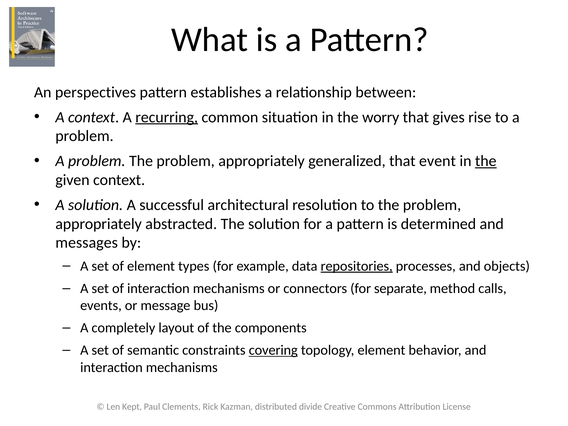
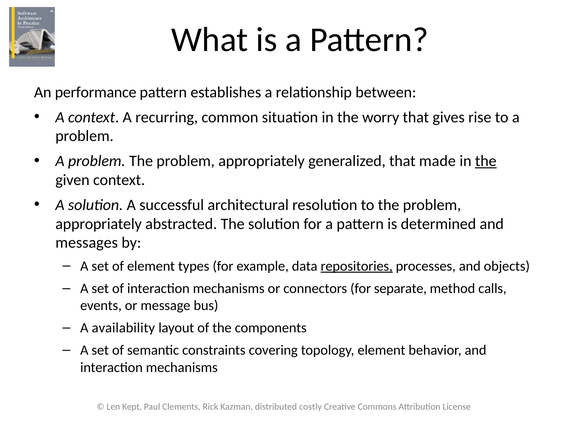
perspectives: perspectives -> performance (96, 92)
recurring underline: present -> none (167, 117)
event: event -> made (437, 161)
completely: completely -> availability (123, 328)
covering underline: present -> none (273, 350)
divide: divide -> costly (310, 407)
